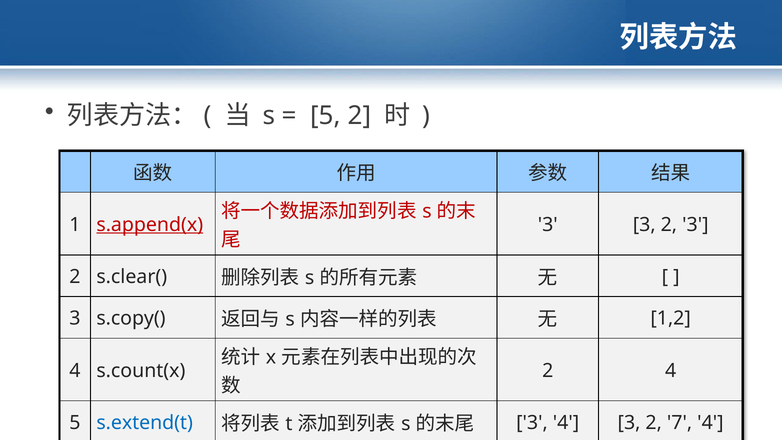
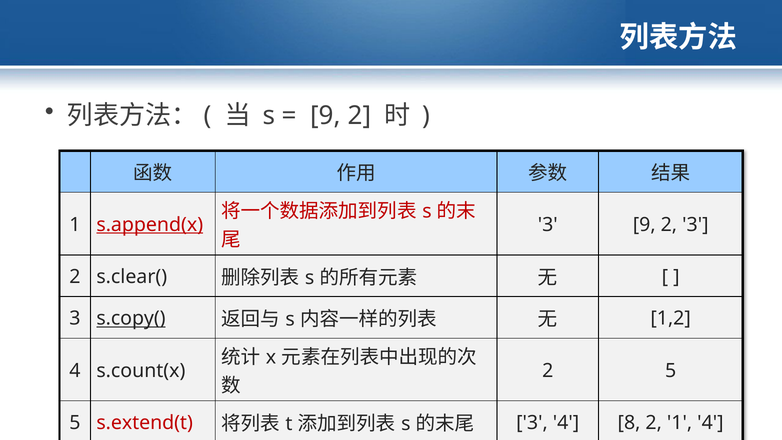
5: 5 -> 9 (326, 116)
3 3: 3 -> 9 (644, 225)
s.copy( underline: none -> present (131, 318)
2 4: 4 -> 5 (671, 370)
s.extend(t colour: blue -> red (145, 423)
4 3: 3 -> 8 (629, 423)
2 7: 7 -> 1 (680, 423)
